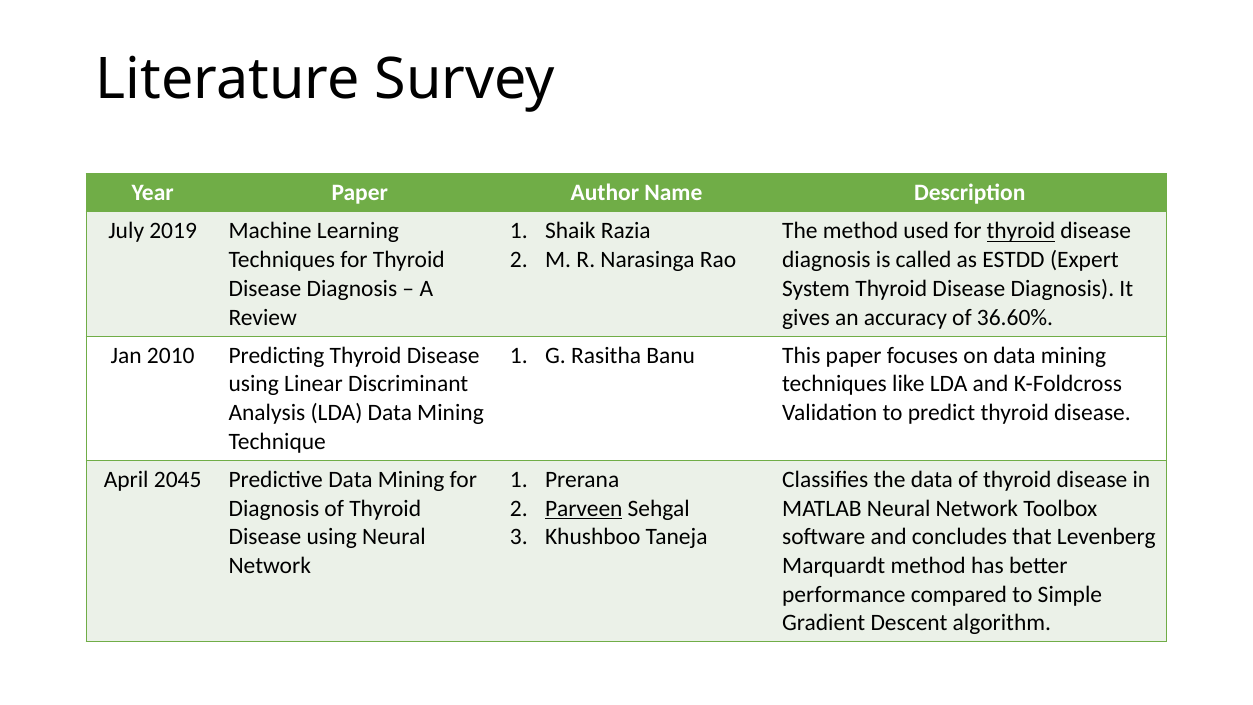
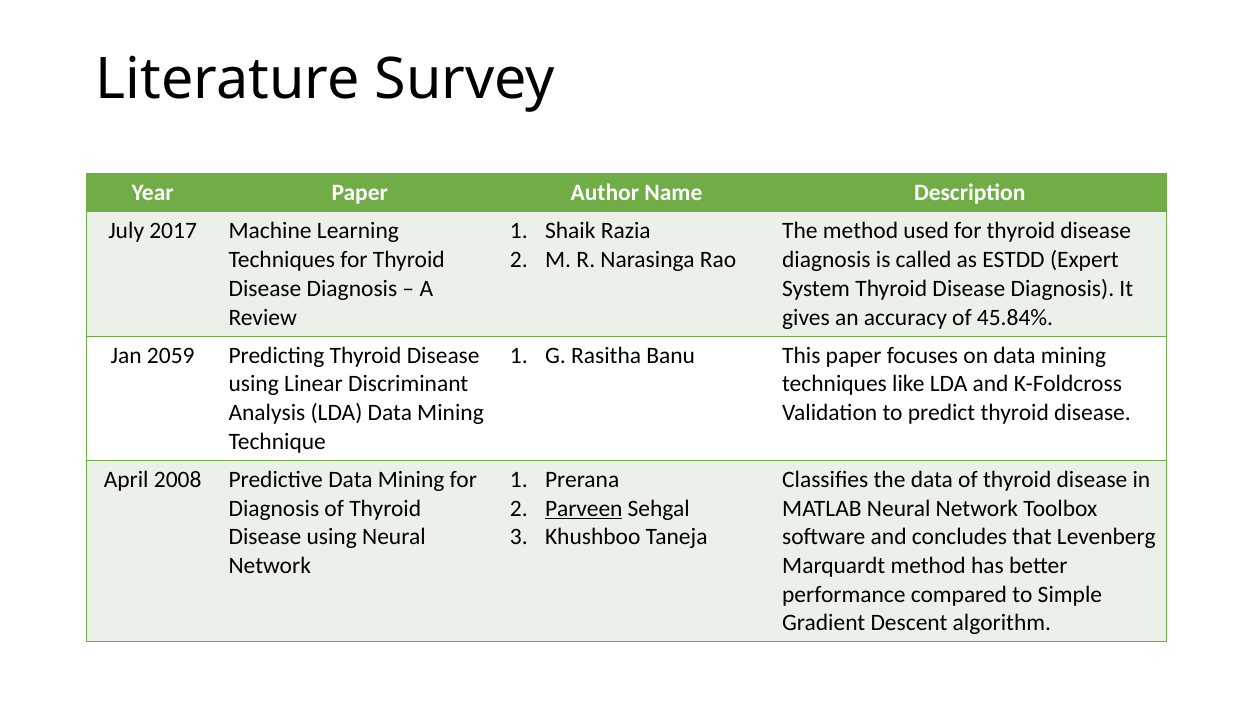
2019: 2019 -> 2017 (173, 231)
thyroid underline: present -> none (1021, 231)
36.60%: 36.60% -> 45.84% (1015, 317)
2010: 2010 -> 2059 (171, 355)
2045: 2045 -> 2008 (178, 479)
